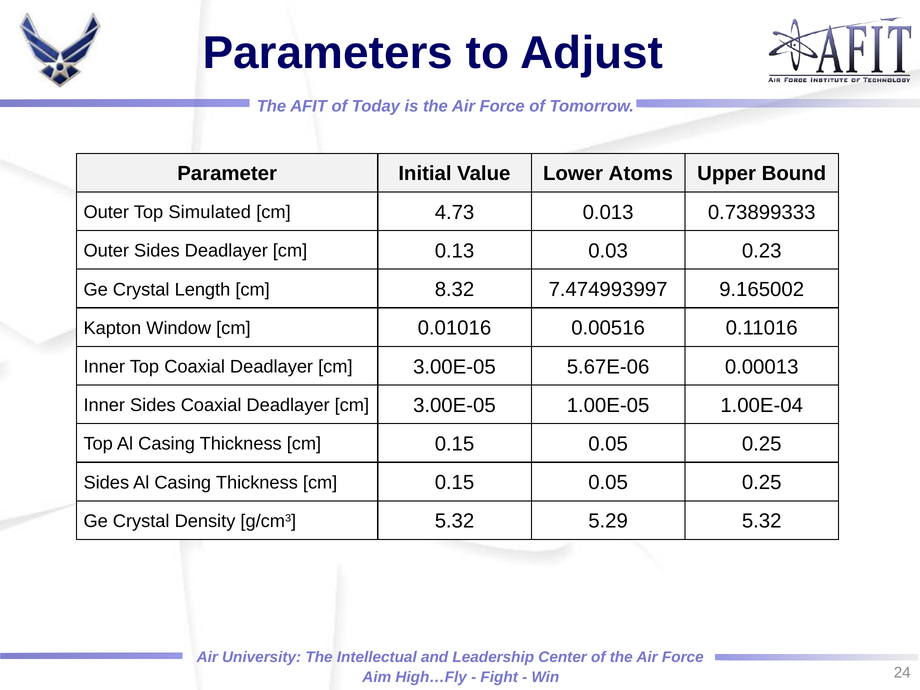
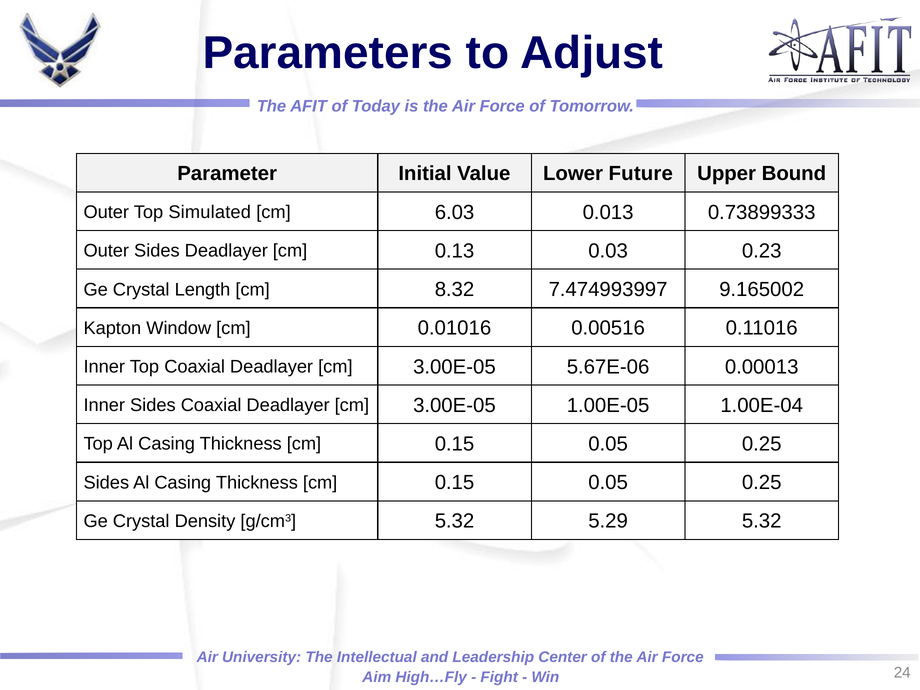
Atoms: Atoms -> Future (641, 174)
4.73: 4.73 -> 6.03 (455, 212)
